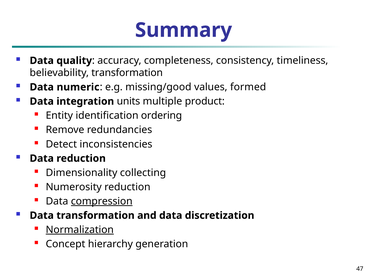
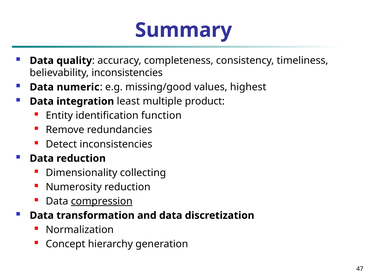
believability transformation: transformation -> inconsistencies (127, 73)
formed: formed -> highest (248, 87)
units: units -> least (128, 101)
ordering: ordering -> function (161, 116)
Normalization underline: present -> none (80, 230)
